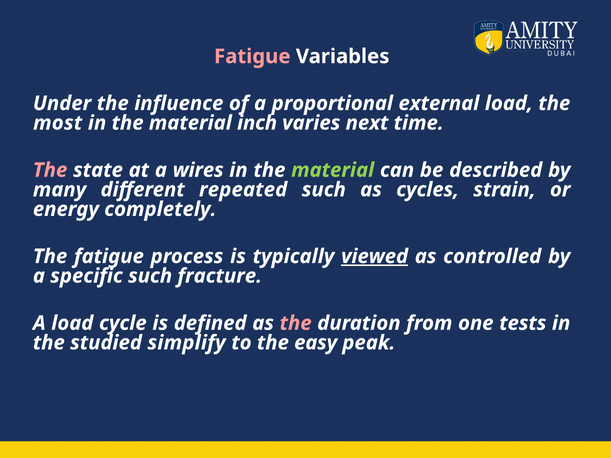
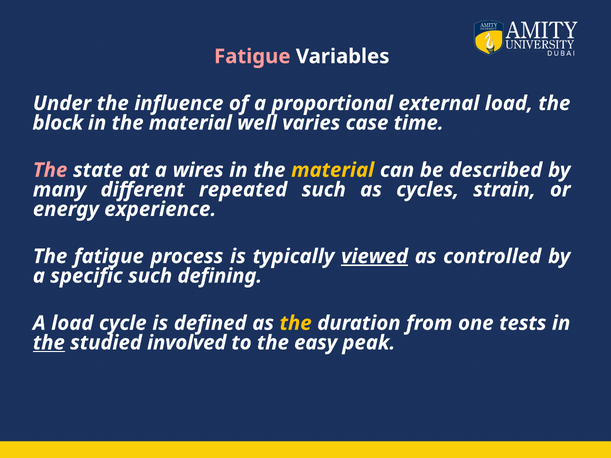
most: most -> block (58, 123)
inch: inch -> well (257, 123)
next: next -> case (367, 123)
material colour: light green -> yellow (333, 170)
completely: completely -> experience (160, 209)
fracture: fracture -> defining (220, 276)
the colour: pink -> yellow (296, 323)
the underline: none -> present (49, 343)
simplify: simplify -> involved (187, 343)
